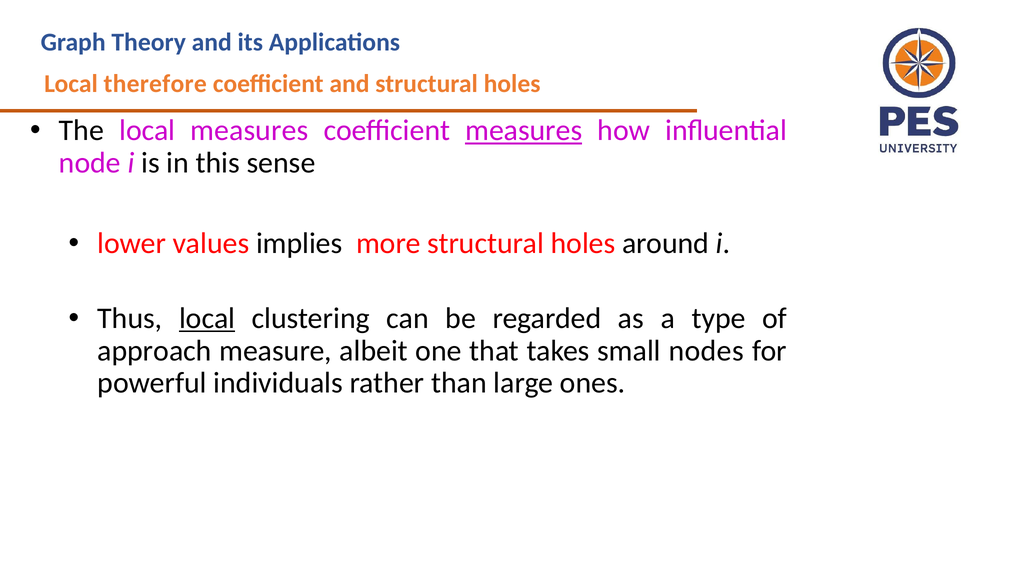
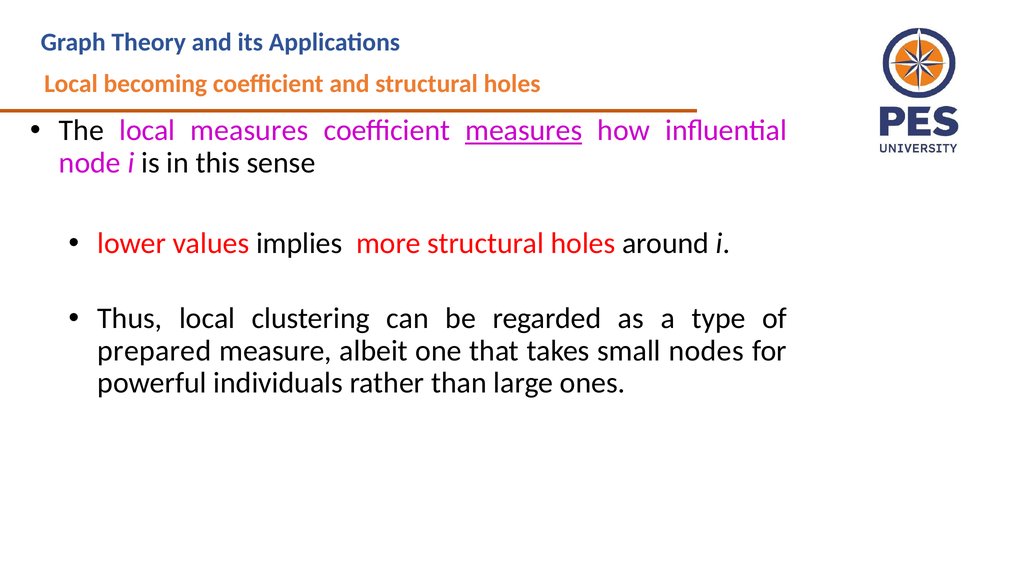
therefore: therefore -> becoming (155, 84)
local underline: present -> none (207, 318)
approach: approach -> prepared (154, 350)
